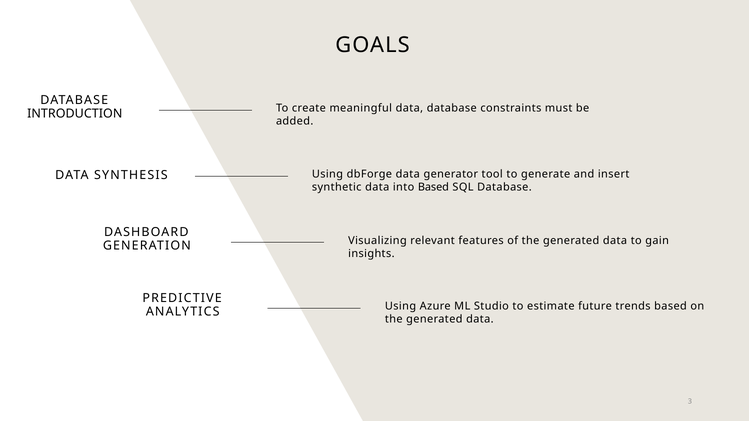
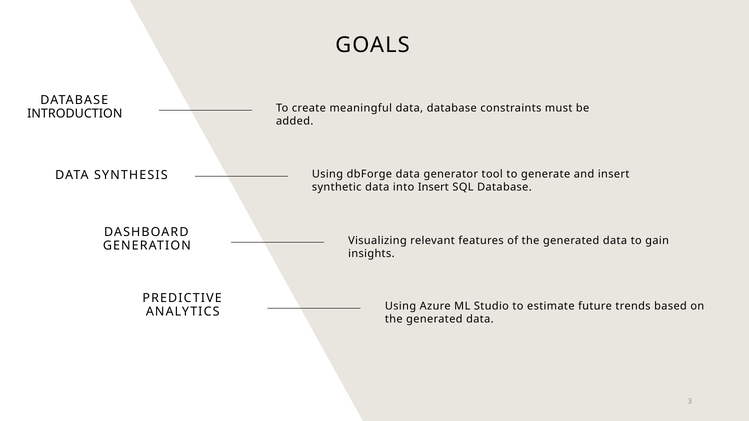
into Based: Based -> Insert (433, 187)
